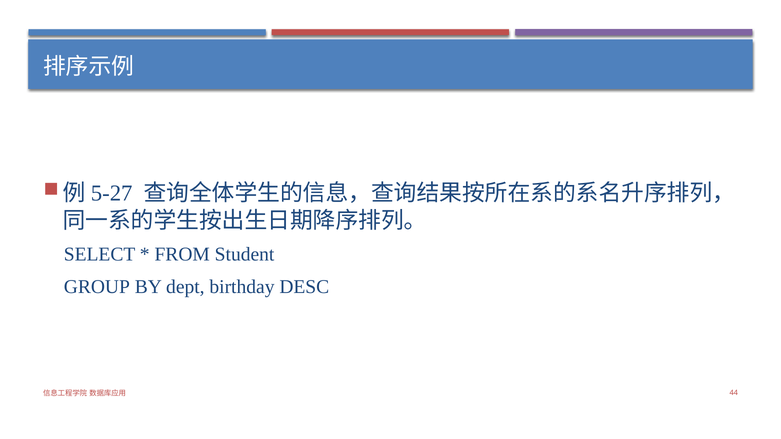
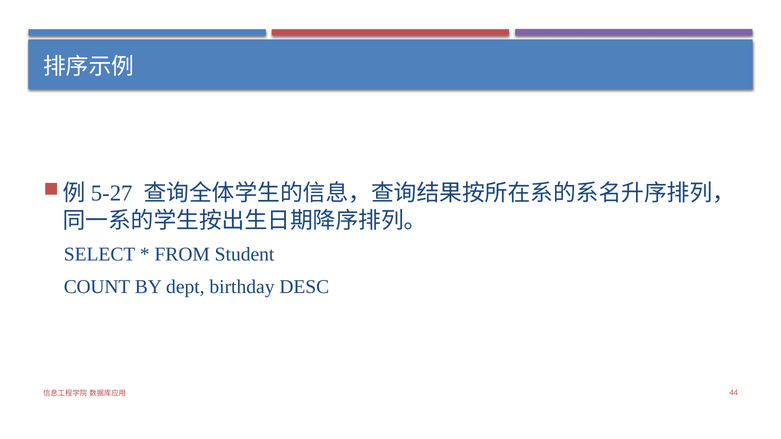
GROUP: GROUP -> COUNT (97, 287)
